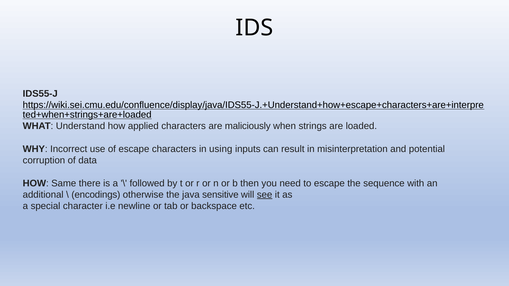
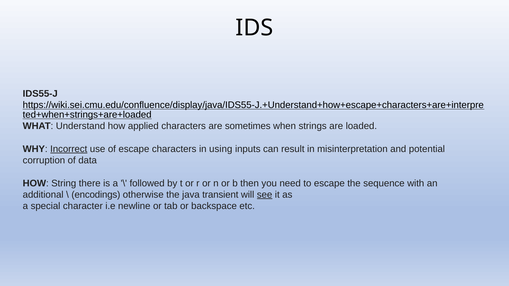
maliciously: maliciously -> sometimes (248, 126)
Incorrect underline: none -> present (69, 149)
Same: Same -> String (64, 183)
sensitive: sensitive -> transient (220, 195)
